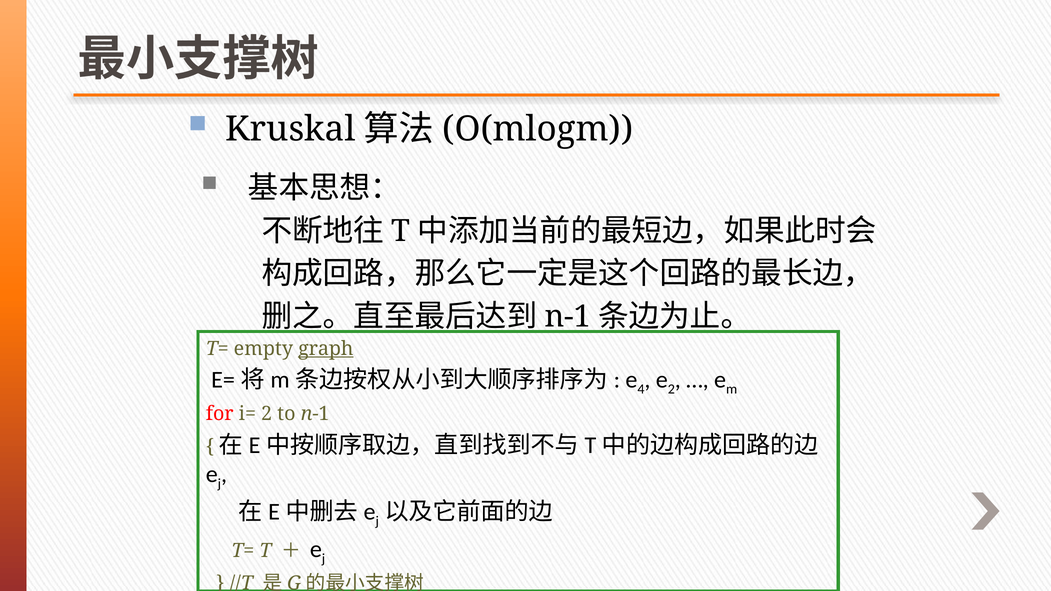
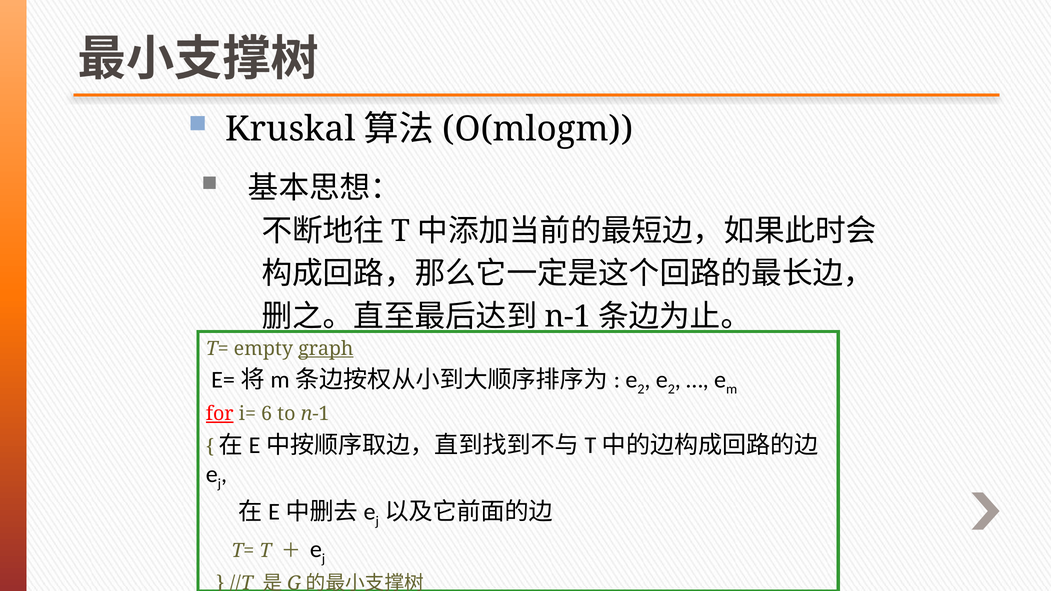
4: 4 -> 2 (641, 389)
for underline: none -> present (220, 414)
i= 2: 2 -> 6 (267, 414)
